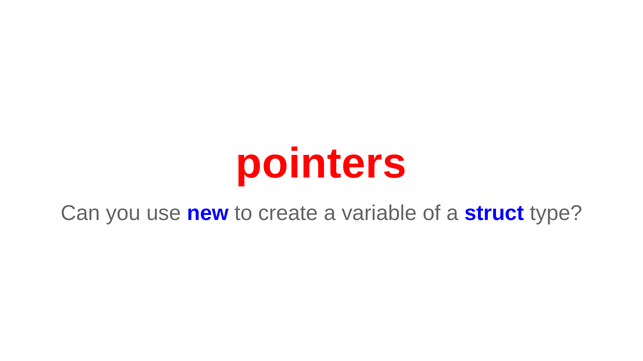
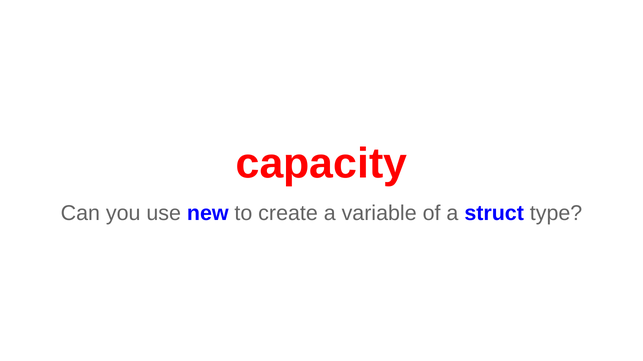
pointers: pointers -> capacity (321, 164)
